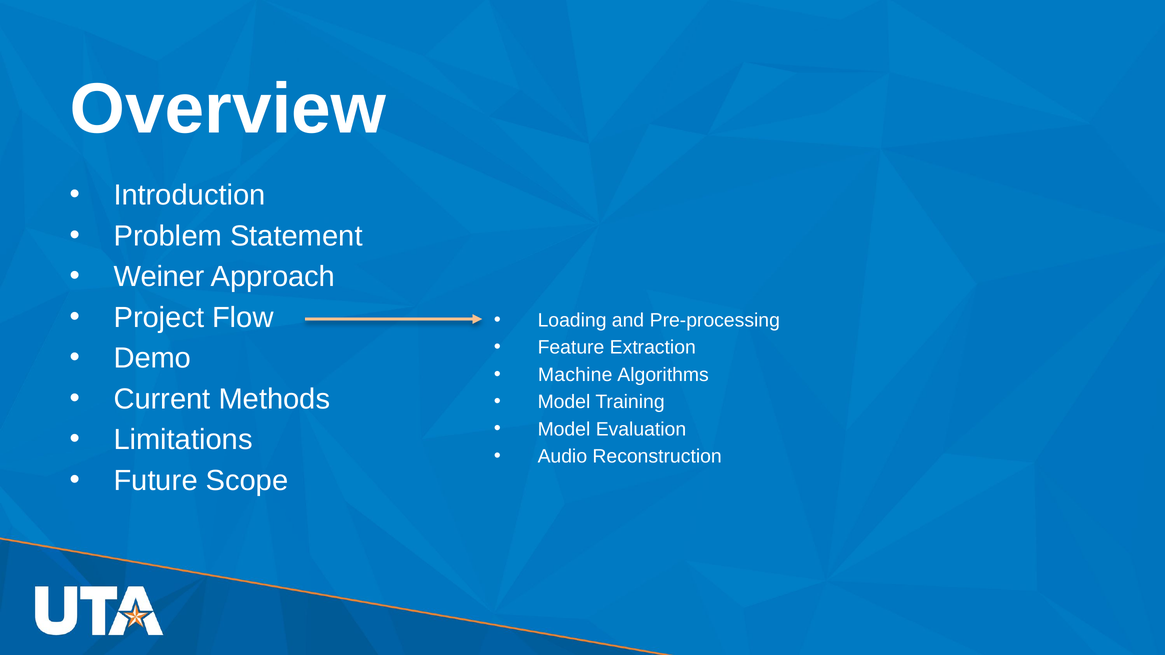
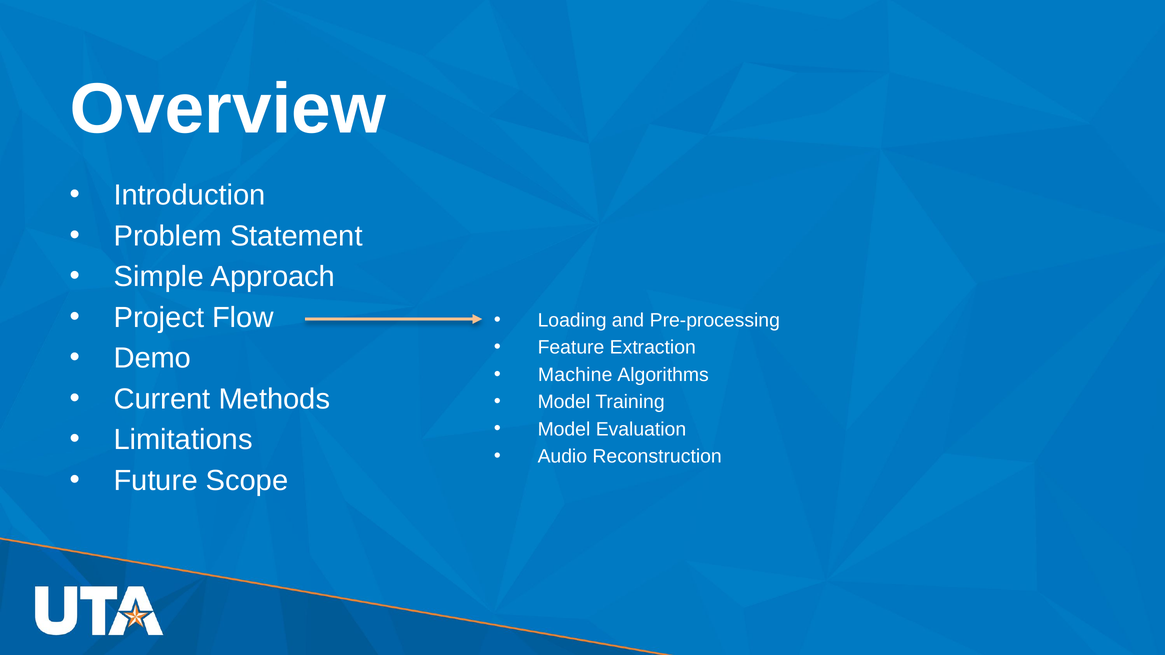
Weiner: Weiner -> Simple (159, 277)
